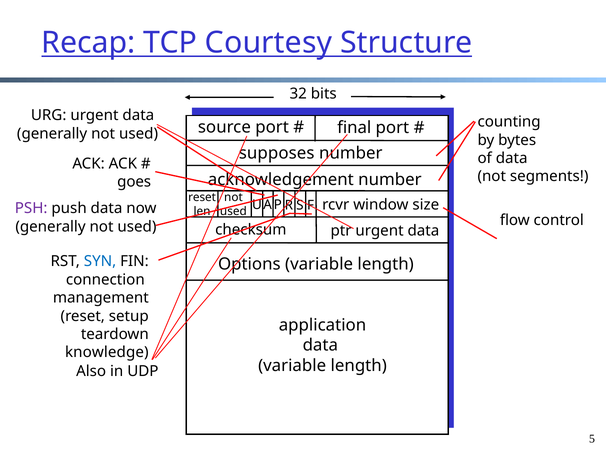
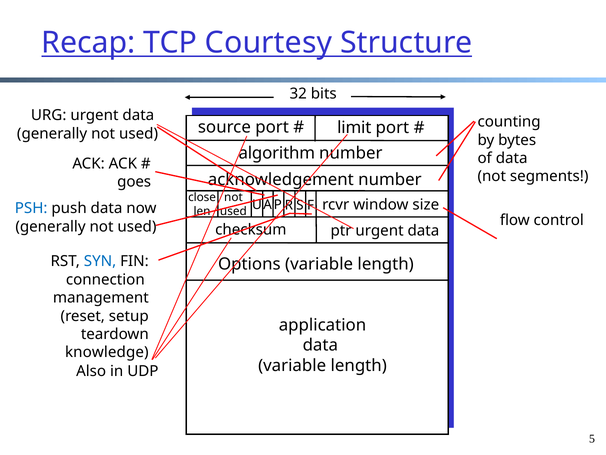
final: final -> limit (354, 128)
supposes: supposes -> algorithm (277, 153)
reset: reset -> close (202, 197)
PSH colour: purple -> blue (31, 208)
